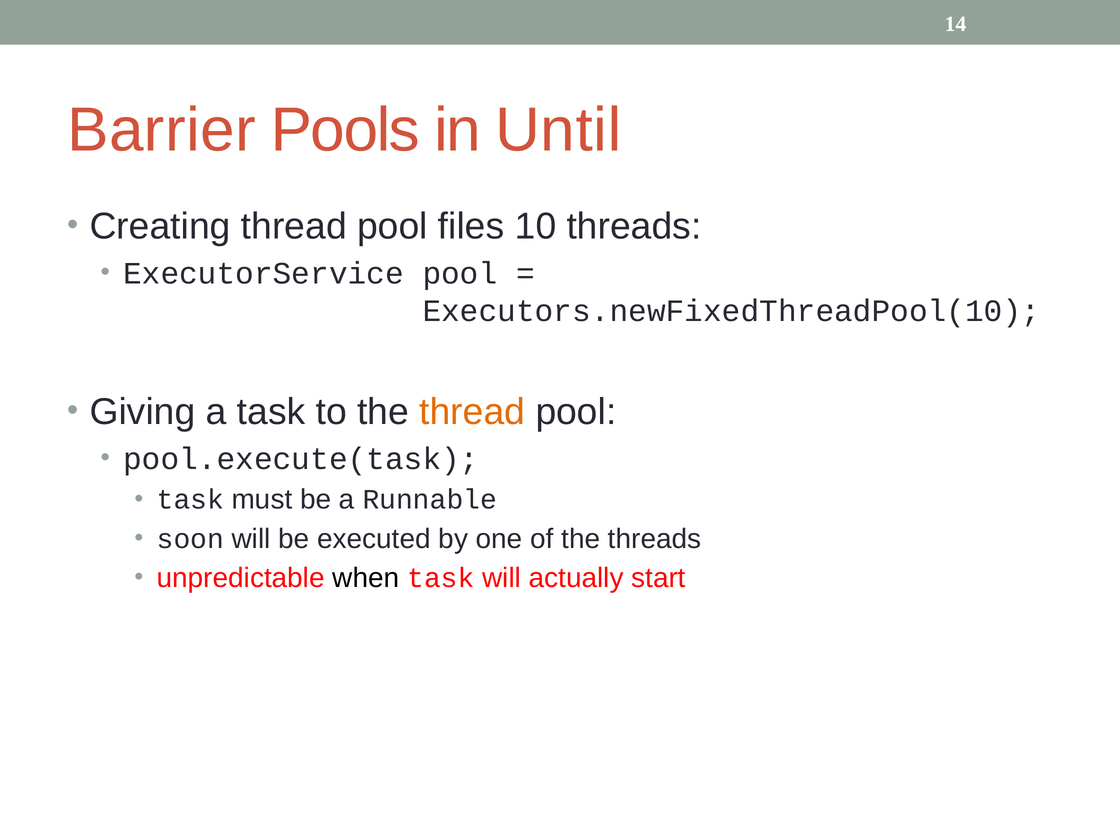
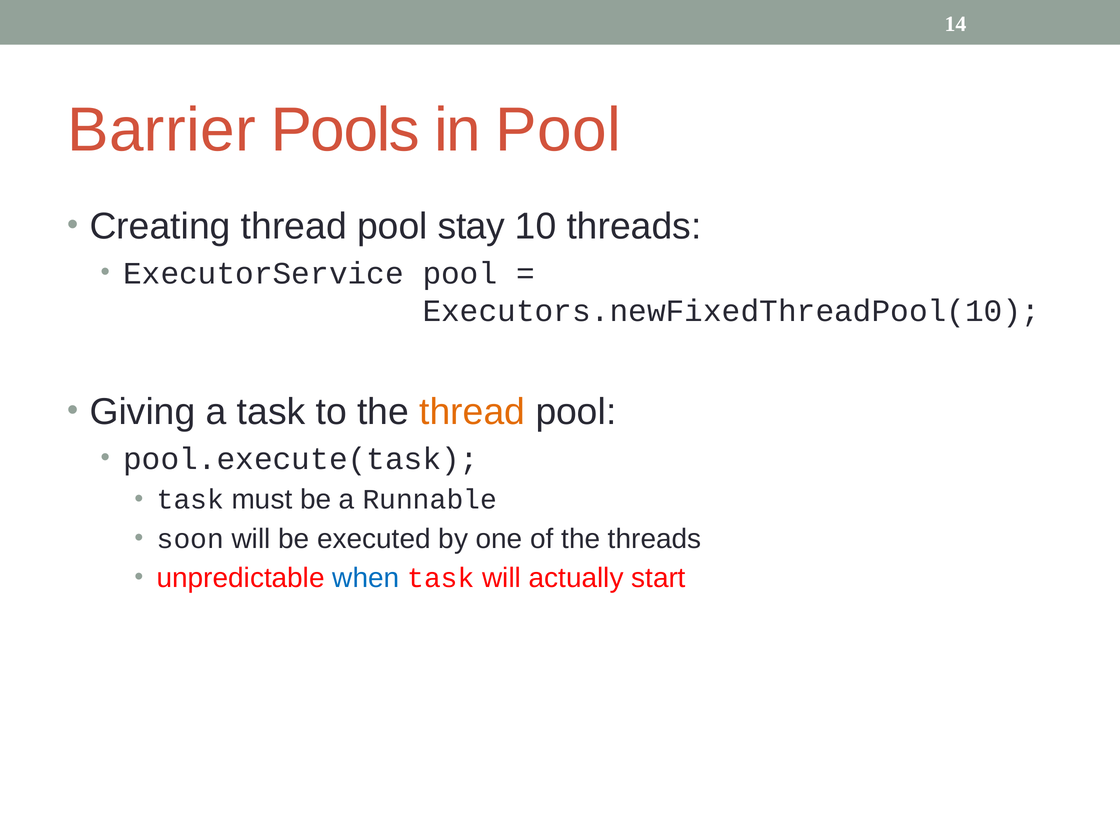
in Until: Until -> Pool (558, 130)
files: files -> stay (471, 227)
when colour: black -> blue (366, 578)
